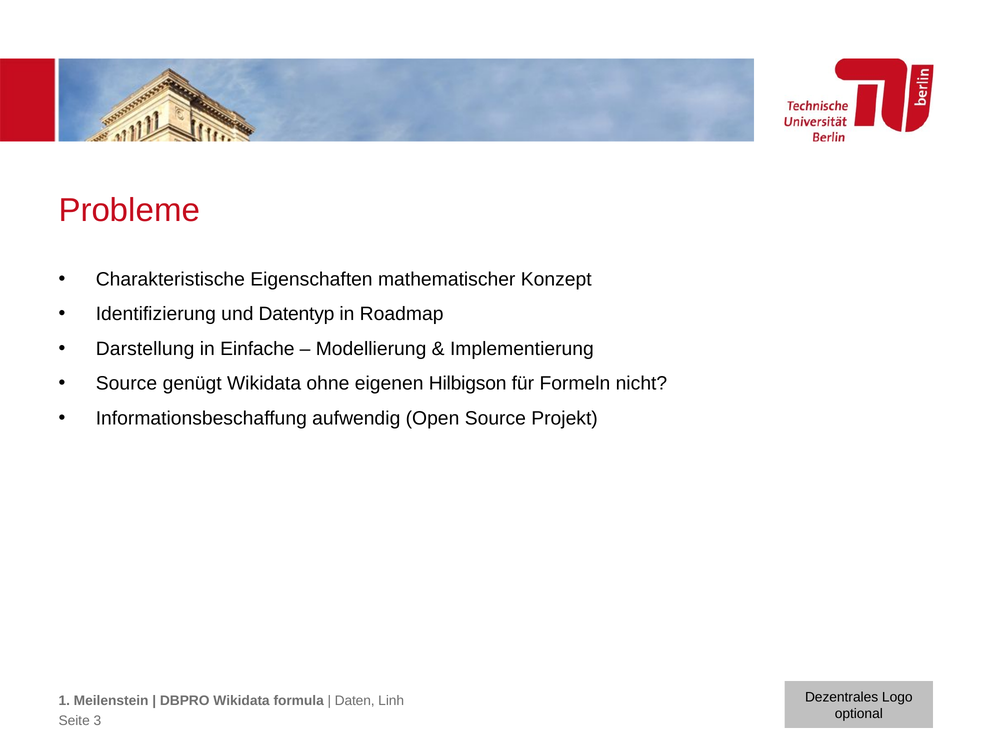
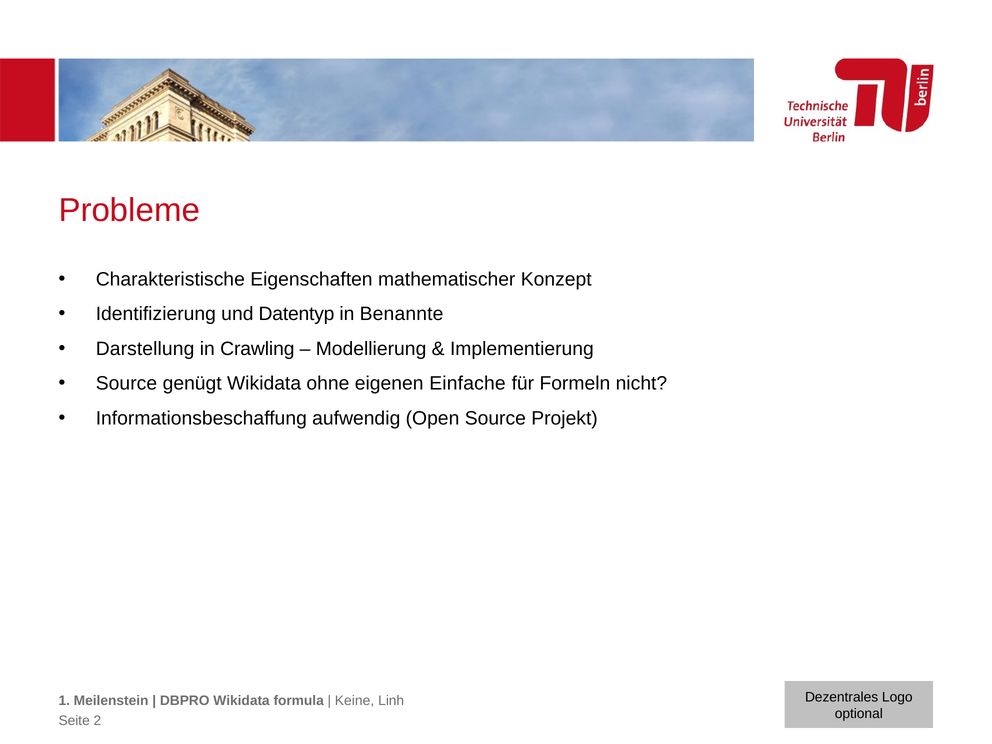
Roadmap: Roadmap -> Benannte (402, 314)
Einfache: Einfache -> Crawling (257, 349)
Hilbigson: Hilbigson -> Einfache (467, 384)
Daten: Daten -> Keine (355, 701)
3: 3 -> 2 (97, 721)
